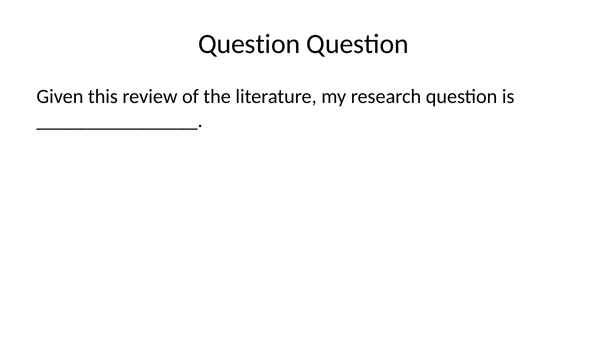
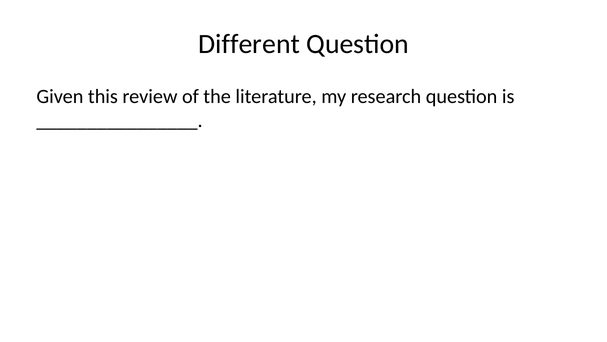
Question: Question -> Different (249, 44)
